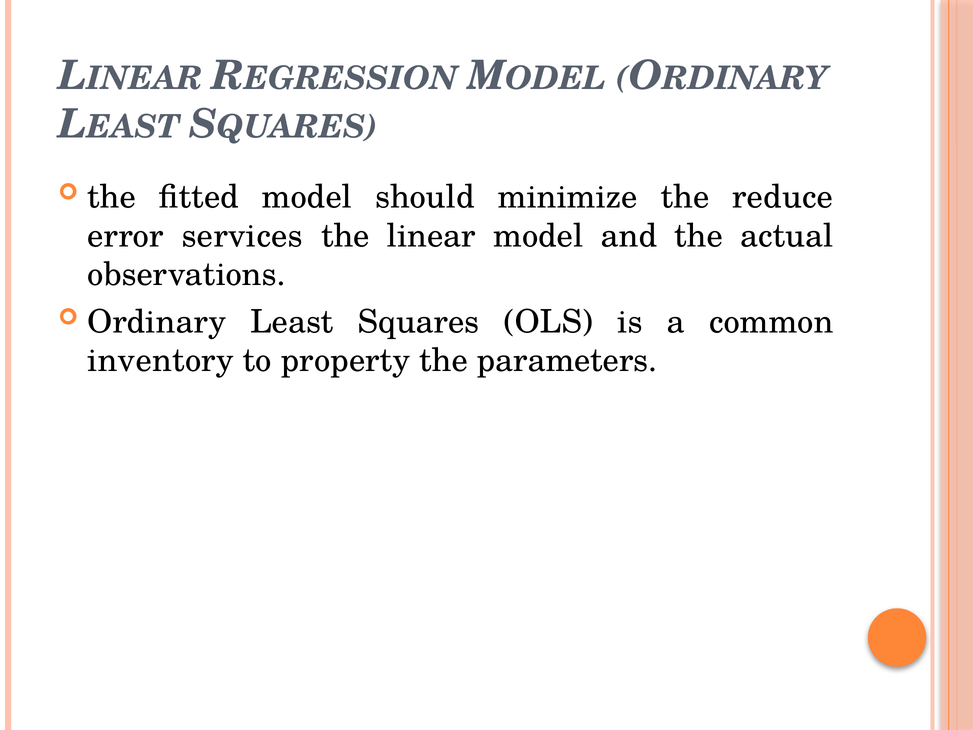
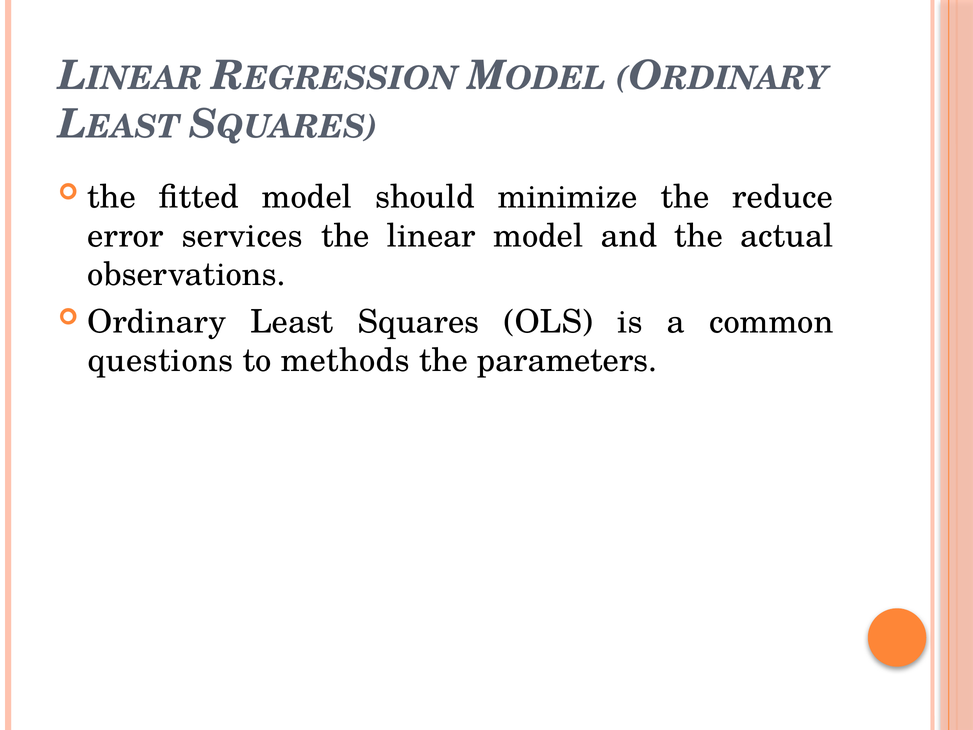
inventory: inventory -> questions (160, 361)
property: property -> methods (345, 361)
